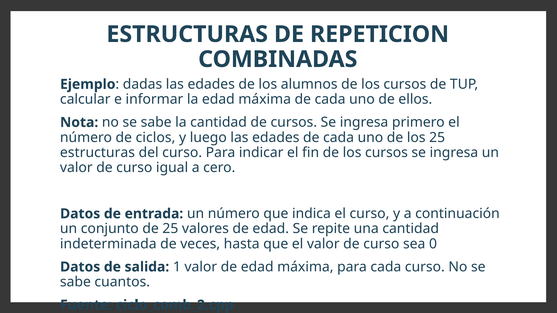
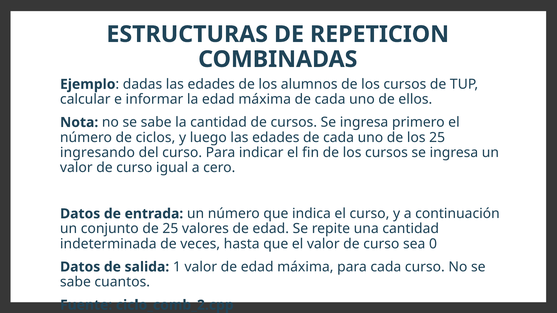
estructuras: estructuras -> ingresando (97, 153)
